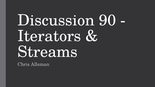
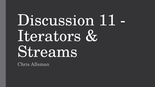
90: 90 -> 11 (107, 20)
